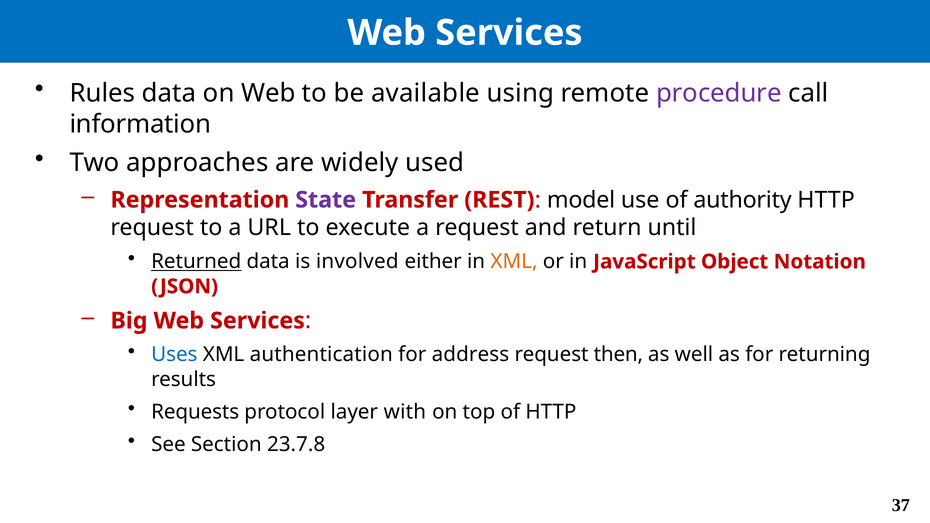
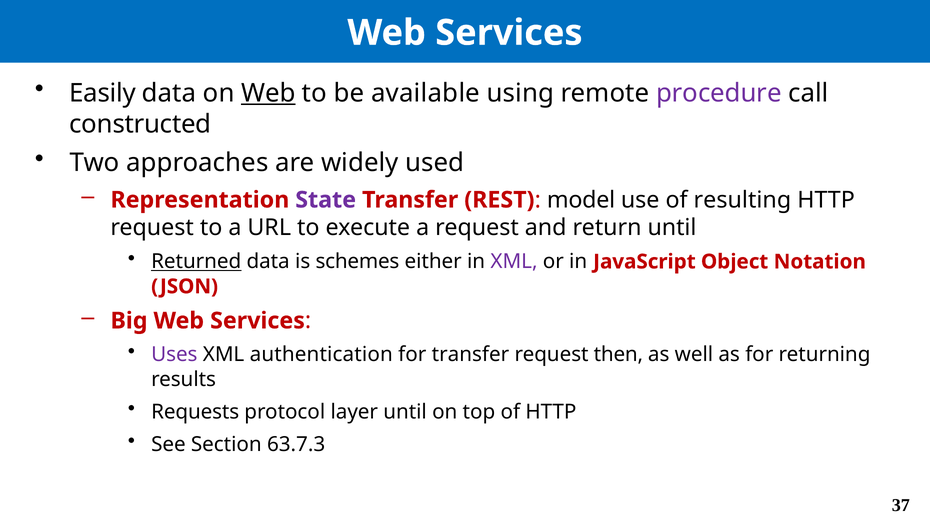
Rules: Rules -> Easily (103, 93)
Web underline: none -> present (268, 93)
information: information -> constructed (140, 124)
authority: authority -> resulting (742, 200)
involved: involved -> schemes (357, 262)
XML colour: orange -> purple (514, 262)
Uses colour: blue -> purple (174, 355)
for address: address -> transfer (470, 355)
layer with: with -> until (405, 412)
23.7.8: 23.7.8 -> 63.7.3 (296, 445)
